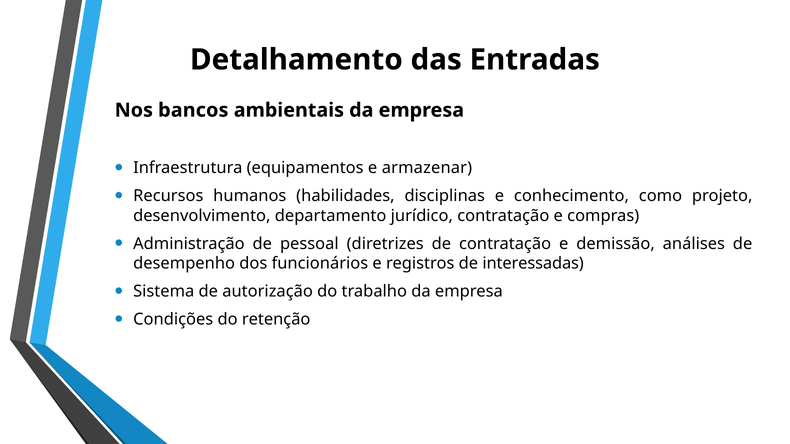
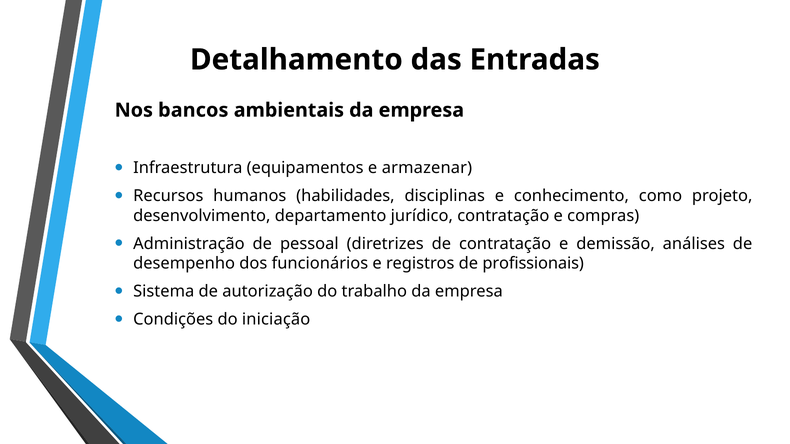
interessadas: interessadas -> profissionais (533, 264)
retenção: retenção -> iniciação (276, 320)
